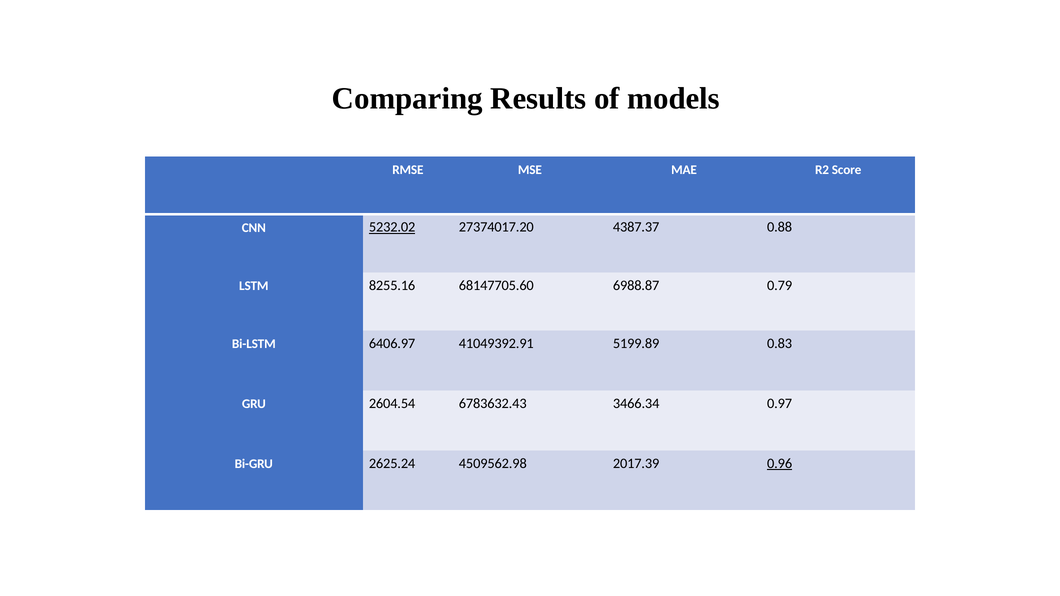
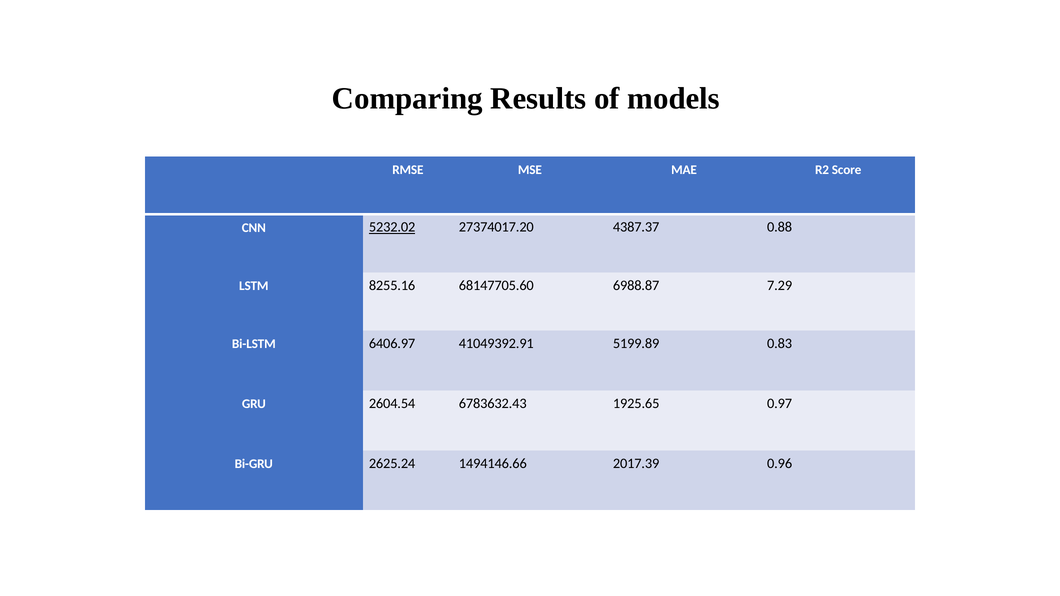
0.79: 0.79 -> 7.29 (780, 285)
3466.34: 3466.34 -> 1925.65 (636, 404)
4509562.98: 4509562.98 -> 1494146.66 (493, 464)
0.96 underline: present -> none (780, 464)
